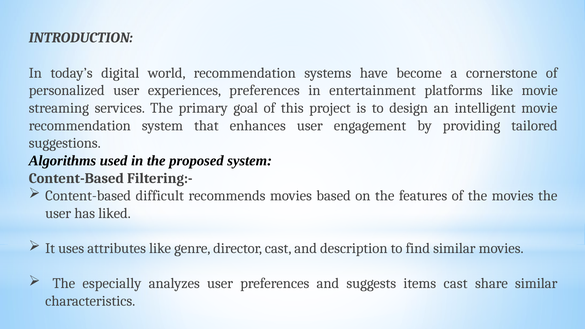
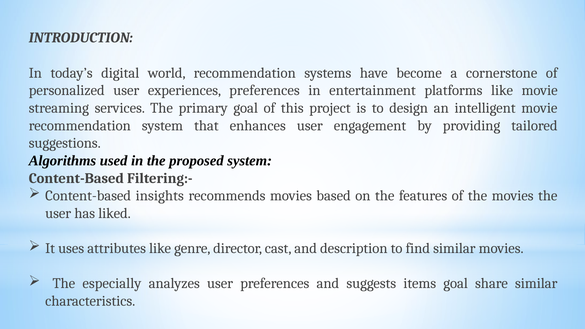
difficult: difficult -> insights (160, 196)
items cast: cast -> goal (456, 284)
